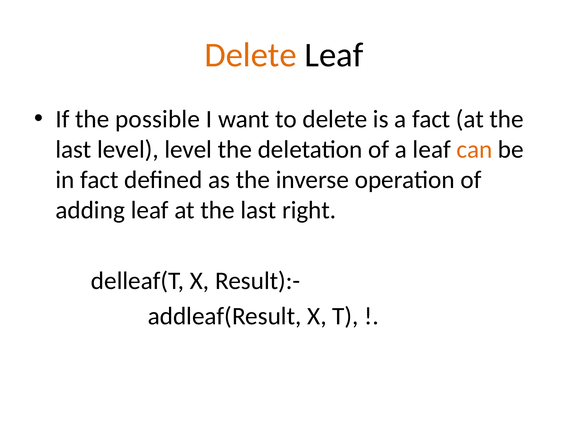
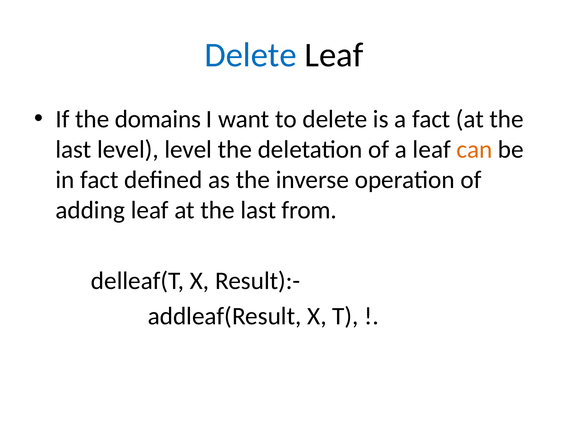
Delete colour: orange -> blue (251, 55)
possible: possible -> domains (158, 119)
right: right -> from (309, 210)
